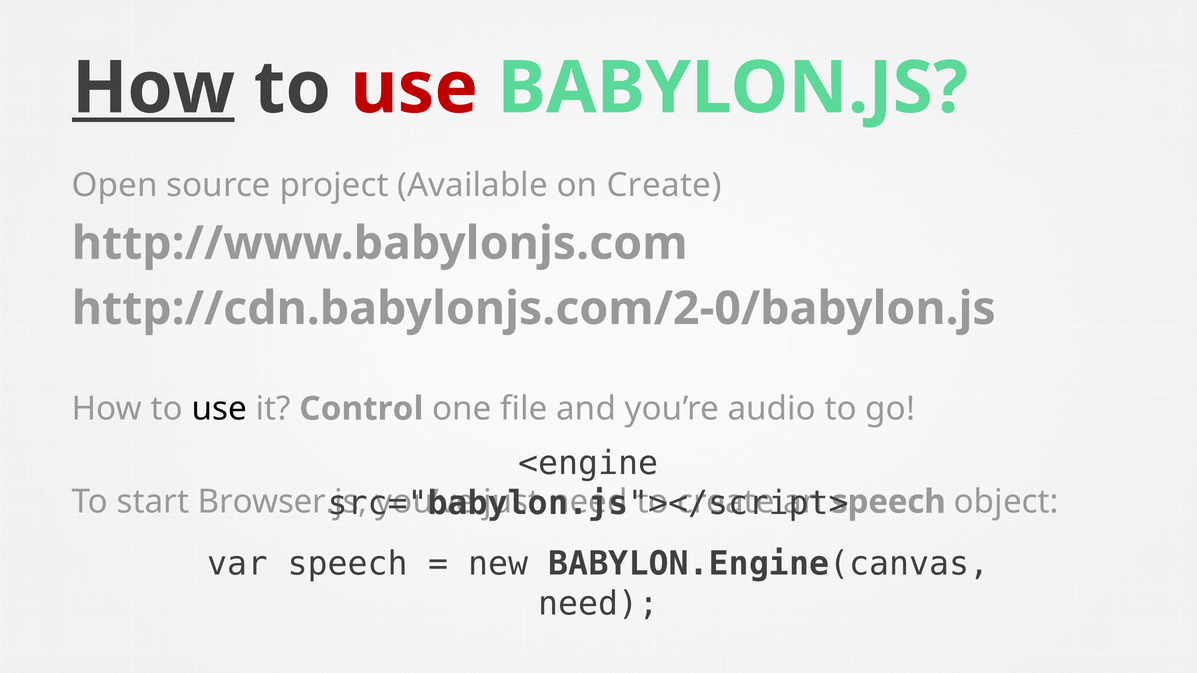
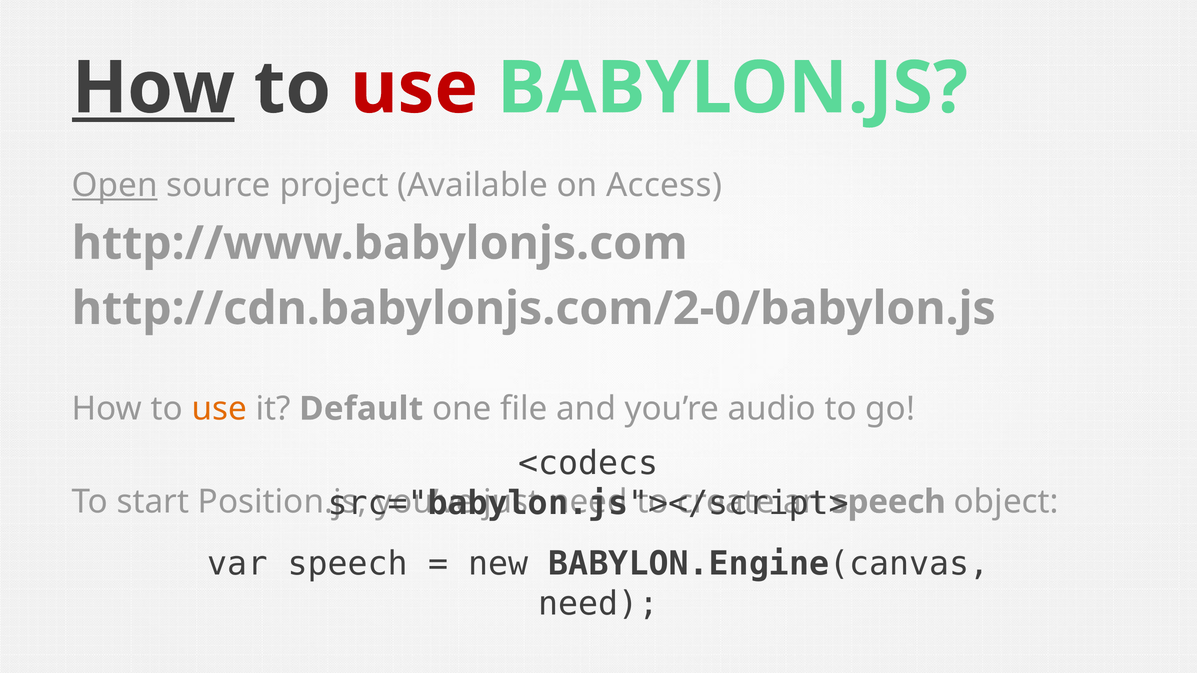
Open underline: none -> present (115, 185)
on Create: Create -> Access (664, 185)
use colour: black -> orange (219, 409)
Control: Control -> Default (361, 409)
<engine: <engine -> <codecs (588, 464)
Browser.js: Browser.js -> Position.js (282, 502)
